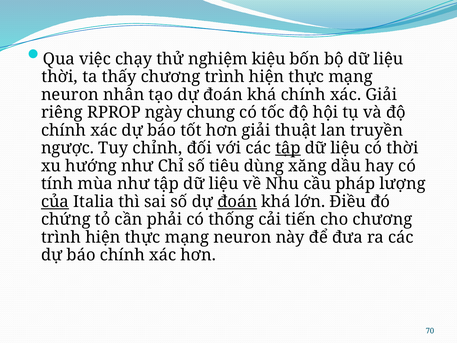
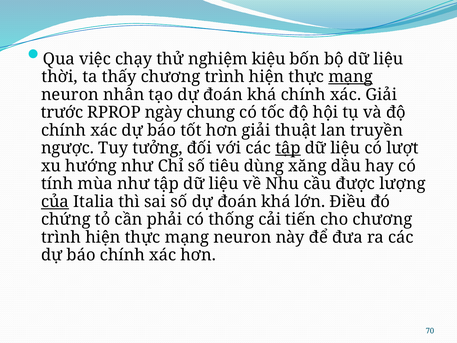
mạng underline: none -> present (351, 77)
riêng: riêng -> trước (62, 112)
chỉnh: chỉnh -> tưởng (158, 148)
có thời: thời -> lượt (402, 148)
pháp: pháp -> được (355, 184)
đoán underline: present -> none (237, 202)
